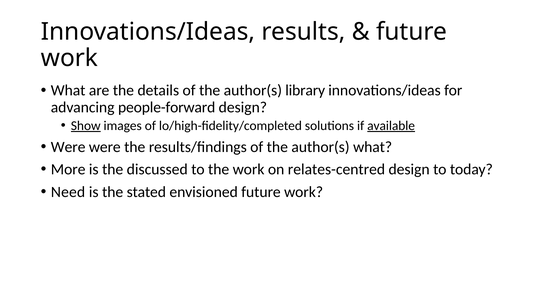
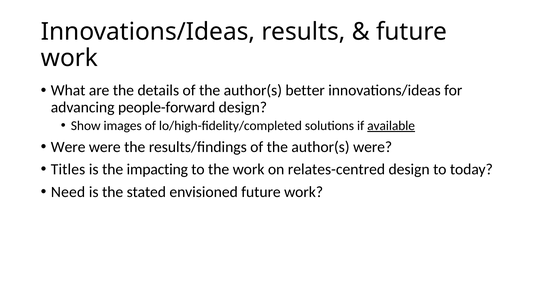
library: library -> better (305, 90)
Show underline: present -> none (86, 126)
author(s what: what -> were (373, 147)
More: More -> Titles (68, 169)
discussed: discussed -> impacting (157, 169)
